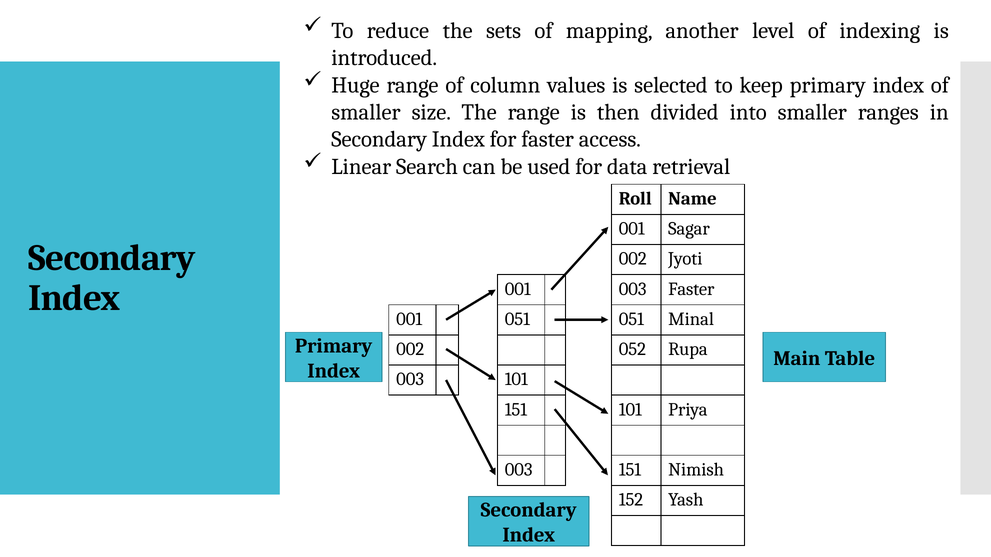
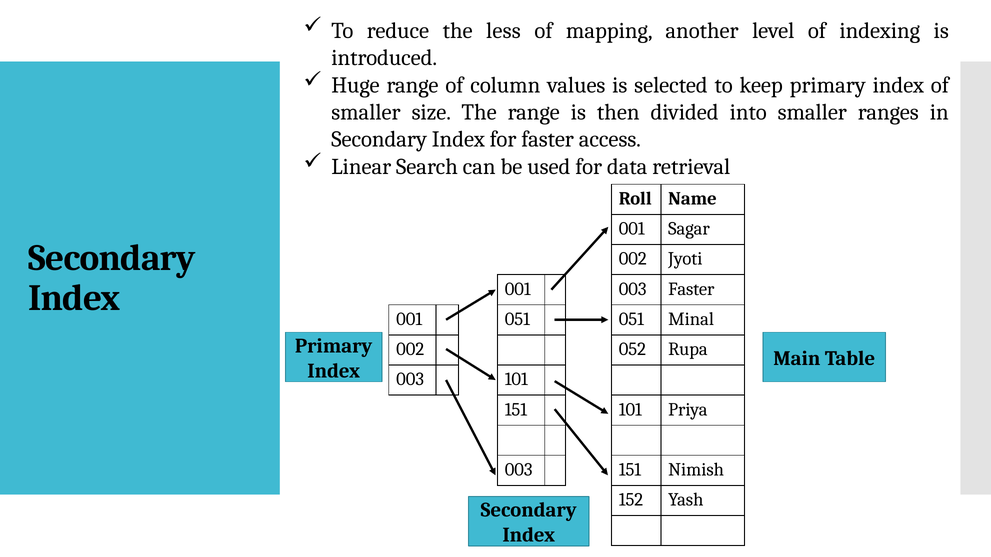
sets: sets -> less (503, 31)
